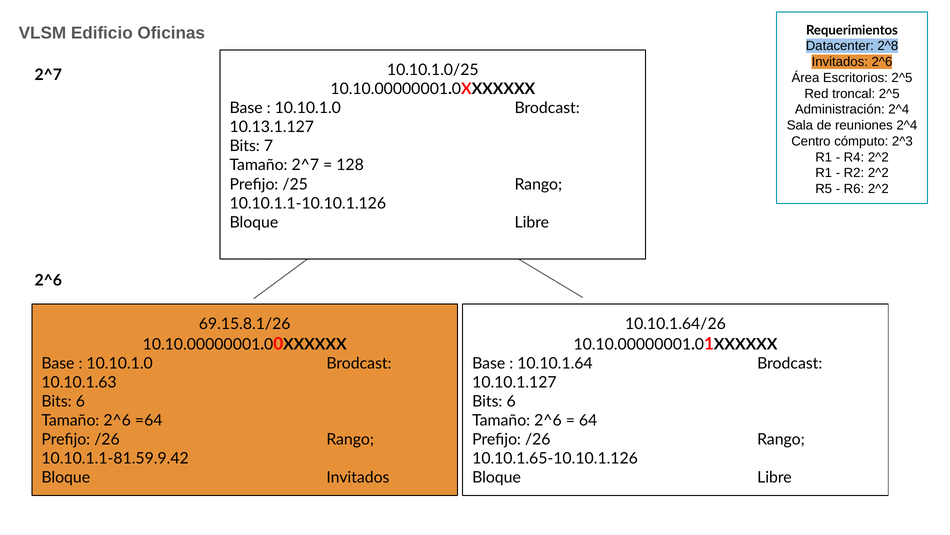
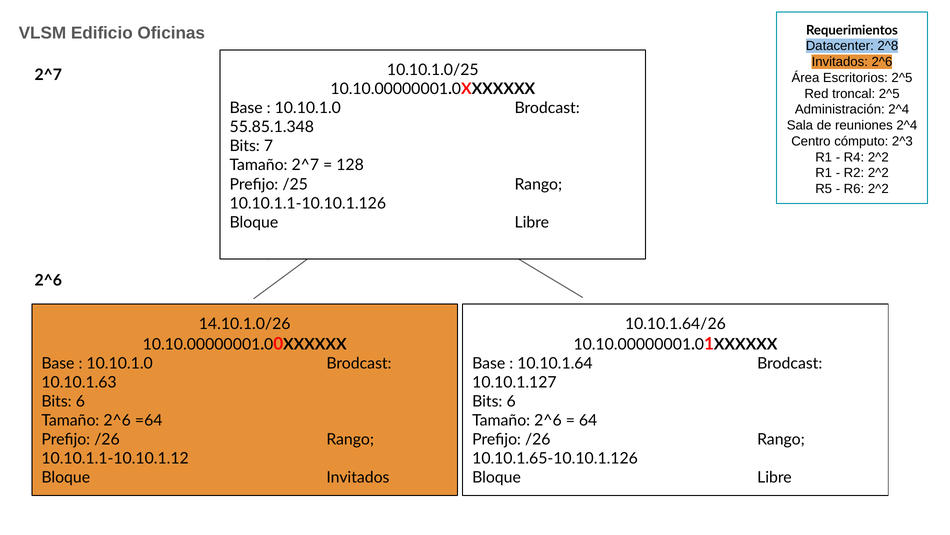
10.13.1.127: 10.13.1.127 -> 55.85.1.348 (272, 127)
69.15.8.1/26: 69.15.8.1/26 -> 14.10.1.0/26 (245, 324)
10.10.1.1-81.59.9.42: 10.10.1.1-81.59.9.42 -> 10.10.1.1-10.10.1.12 (115, 458)
